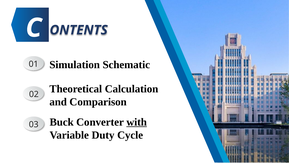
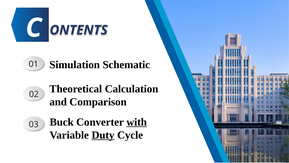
Duty underline: none -> present (103, 135)
